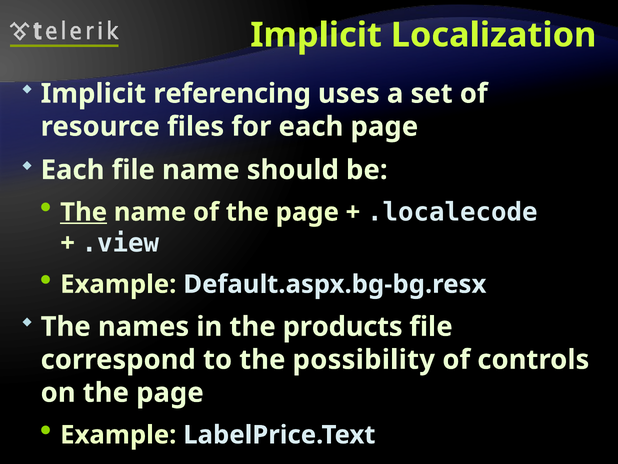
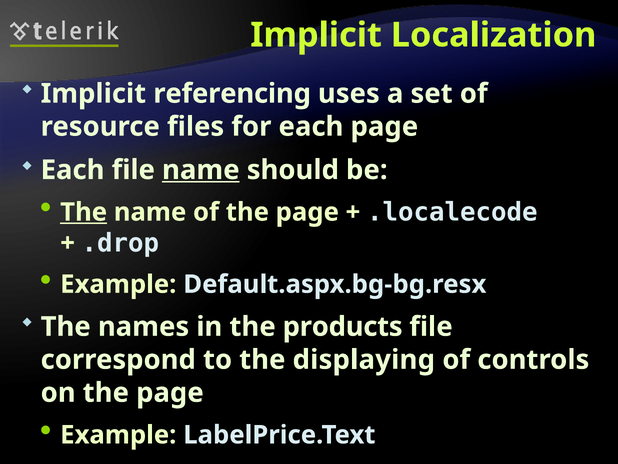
name underline: none -> present (201, 170)
.view: .view -> .drop (120, 243)
possibility: possibility -> displaying (364, 359)
